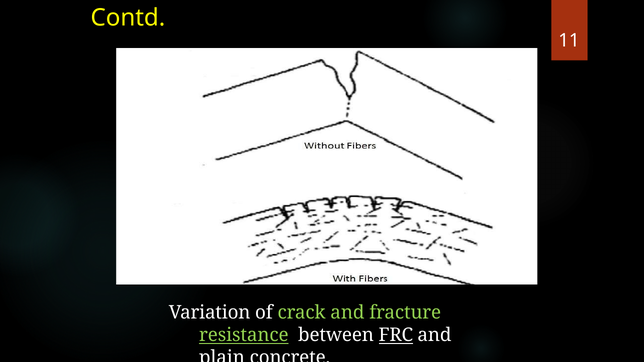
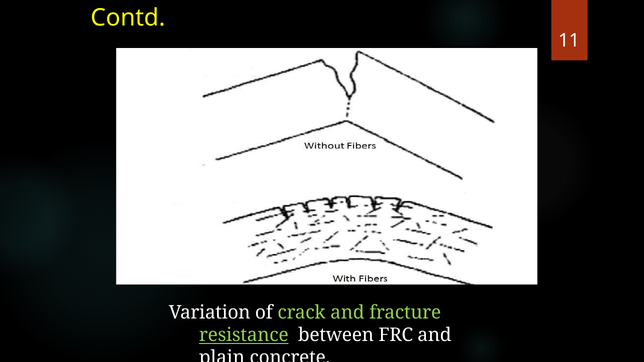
FRC underline: present -> none (396, 335)
